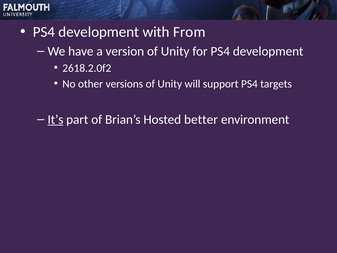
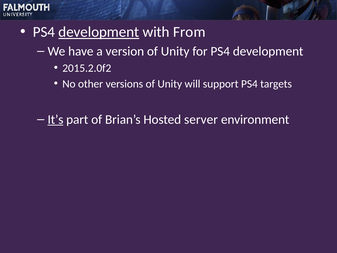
development underline: none -> present (99, 32)
2618.2.0f2: 2618.2.0f2 -> 2015.2.0f2 (87, 68)
better: better -> server (201, 119)
